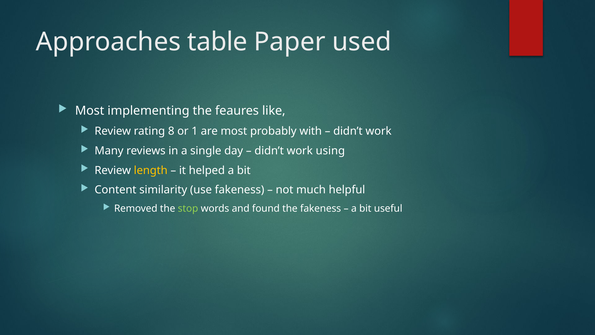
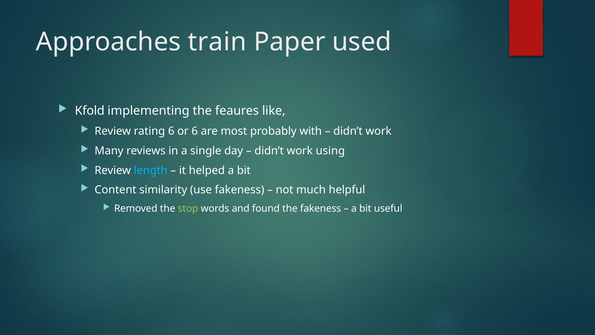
table: table -> train (217, 42)
Most: Most -> Kfold (90, 111)
rating 8: 8 -> 6 (171, 131)
or 1: 1 -> 6 (195, 131)
length colour: yellow -> light blue (151, 170)
